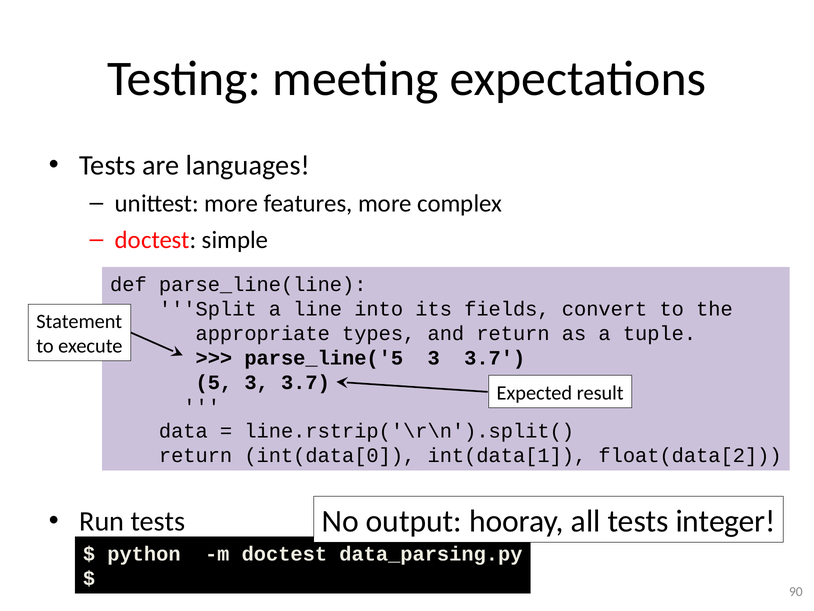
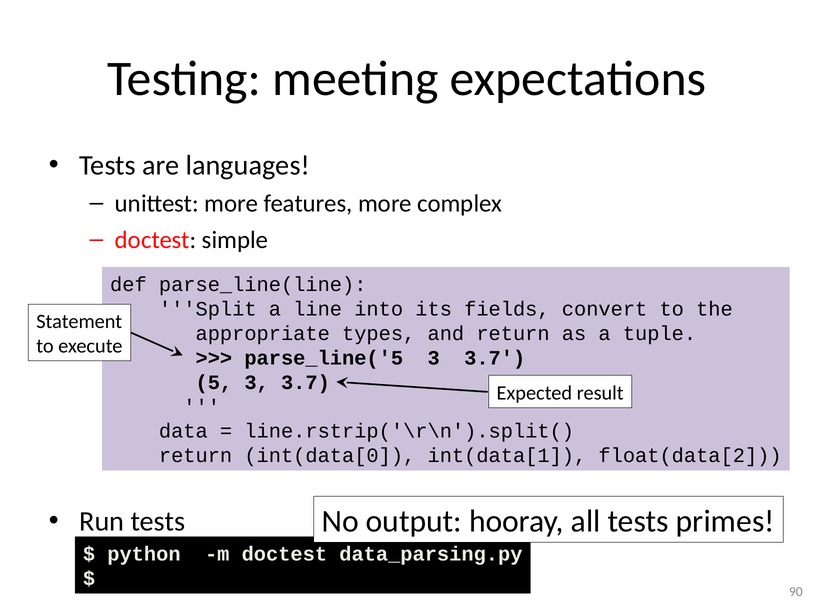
integer: integer -> primes (725, 521)
